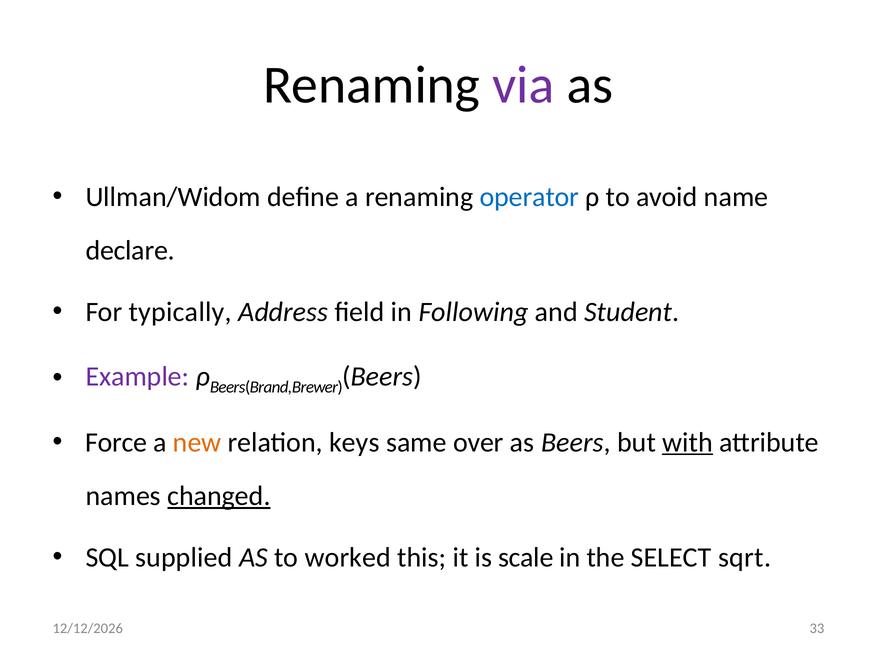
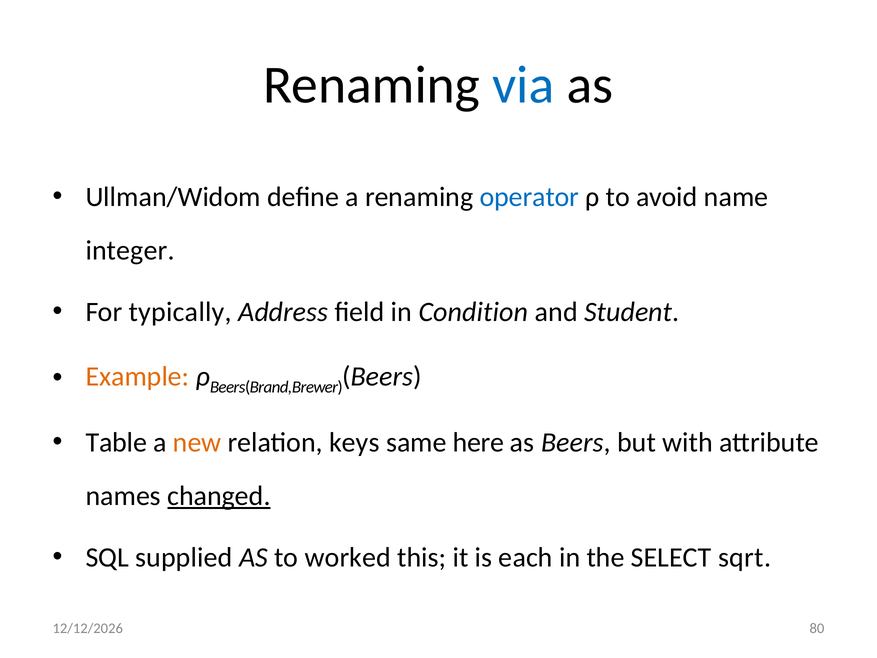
via colour: purple -> blue (523, 85)
declare: declare -> integer (130, 250)
Following: Following -> Condition (473, 312)
Example colour: purple -> orange (137, 376)
Force: Force -> Table (116, 442)
over: over -> here (478, 442)
with underline: present -> none (687, 442)
scale: scale -> each (526, 557)
33: 33 -> 80 (817, 628)
